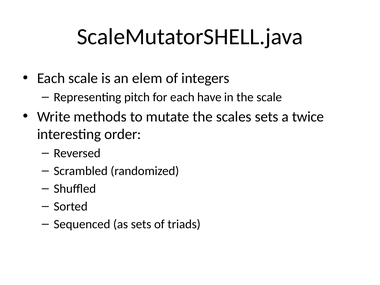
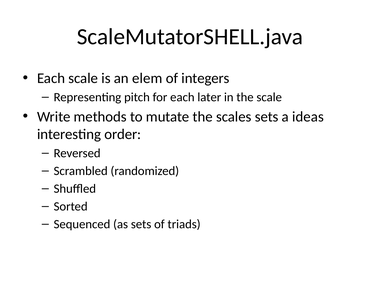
have: have -> later (209, 97)
twice: twice -> ideas (308, 117)
